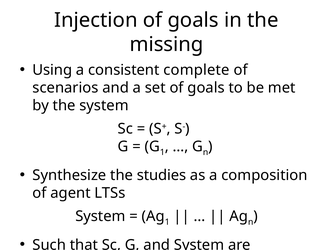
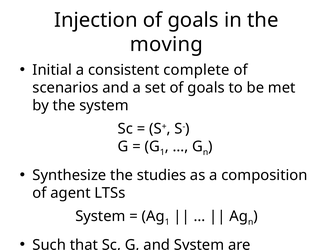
missing: missing -> moving (166, 44)
Using: Using -> Initial (52, 70)
